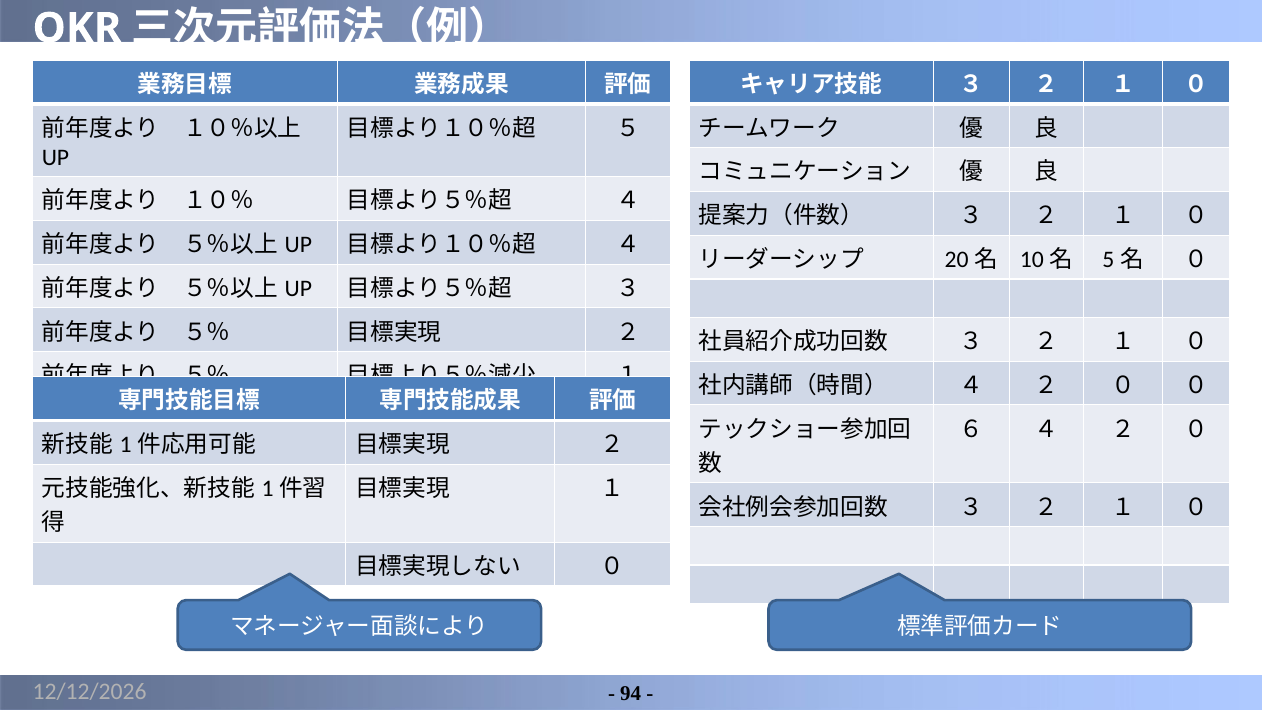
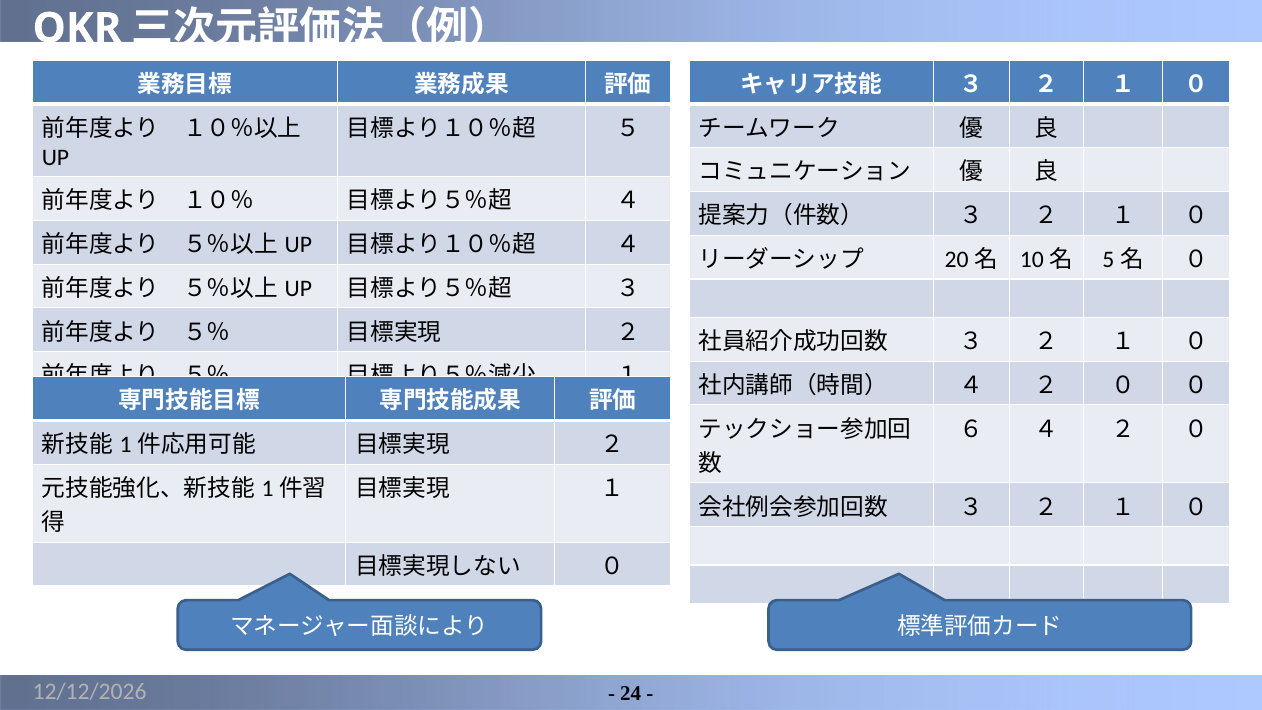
94: 94 -> 24 (631, 694)
